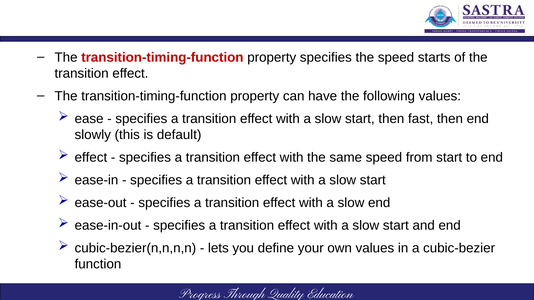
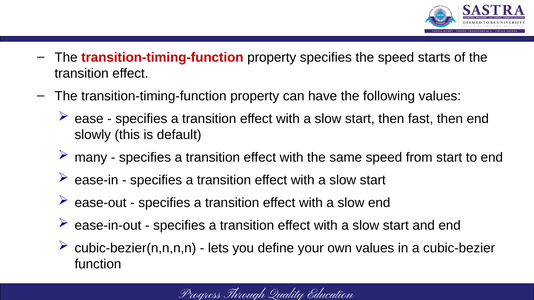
effect: effect -> many (91, 157)
